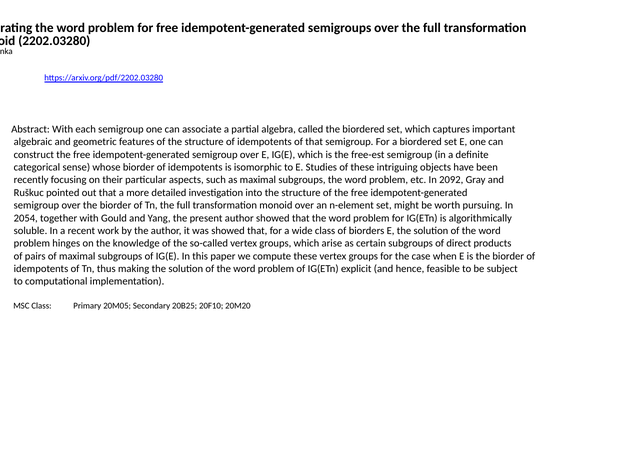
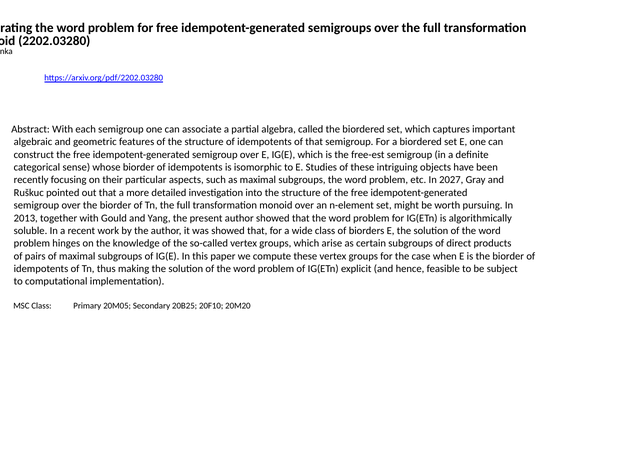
2092: 2092 -> 2027 (451, 180)
2054: 2054 -> 2013 (26, 218)
